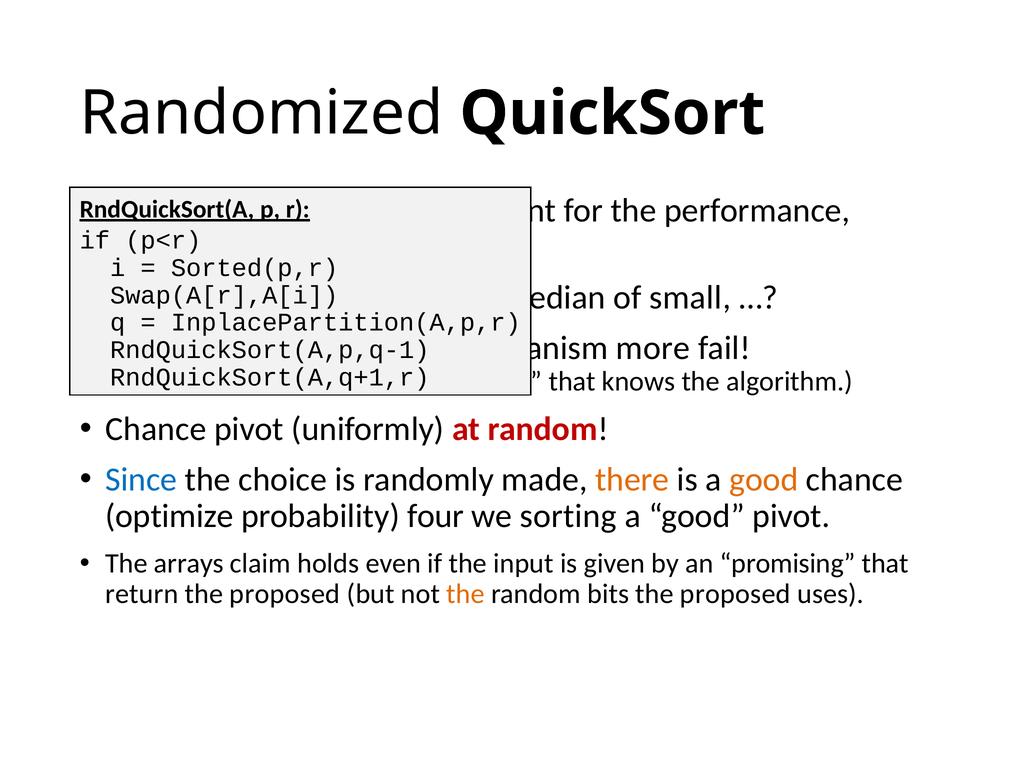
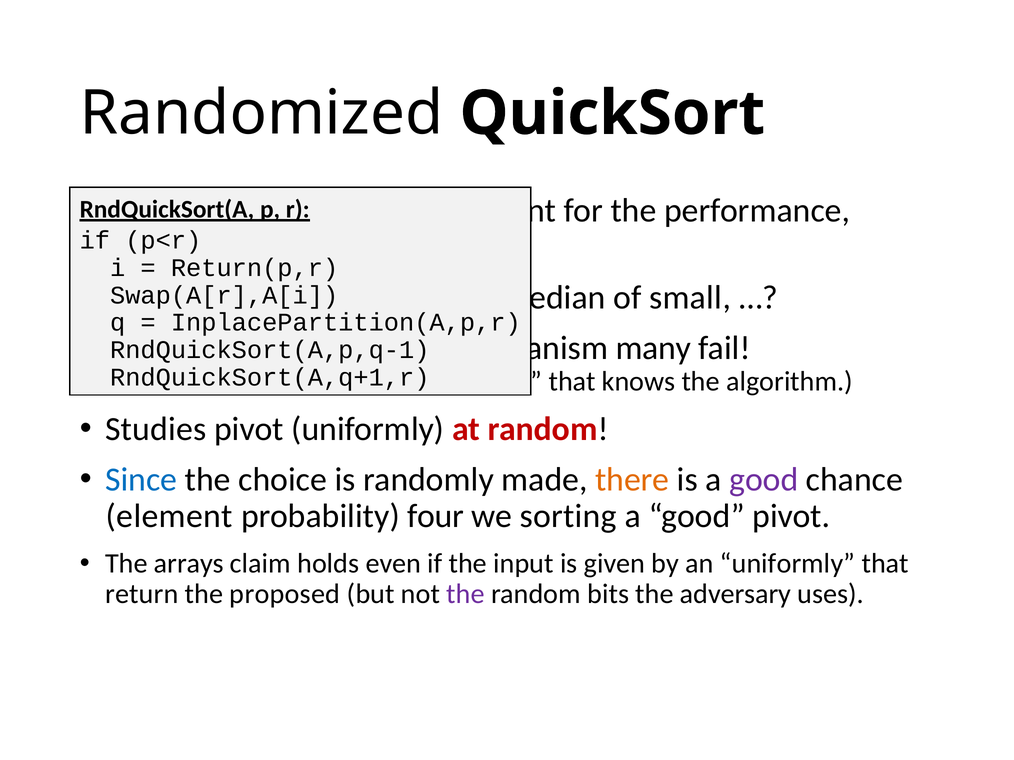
Sorted(p,r: Sorted(p,r -> Return(p,r (255, 268)
more: more -> many (653, 348)
Chance: Chance -> Studies (156, 429)
good colour: orange -> purple (764, 480)
optimize: optimize -> element (169, 516)
an promising: promising -> uniformly (787, 564)
the colour: orange -> purple (466, 594)
bits the proposed: proposed -> adversary (736, 594)
